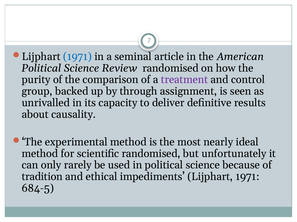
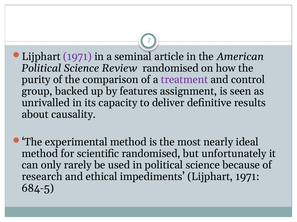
1971 colour: blue -> purple (77, 57)
through: through -> features (139, 92)
tradition: tradition -> research (42, 177)
